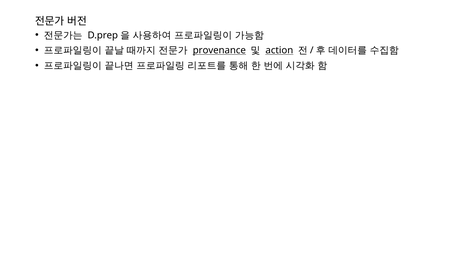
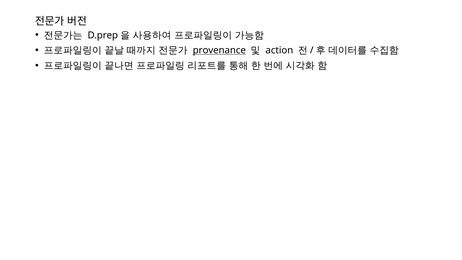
action underline: present -> none (279, 50)
